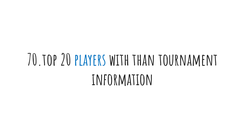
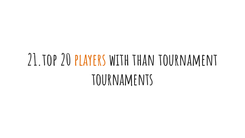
70.top: 70.top -> 21.top (42, 60)
players colour: blue -> orange (90, 60)
information: information -> tournaments (123, 80)
